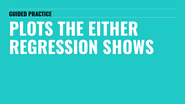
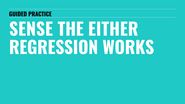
PLOTS: PLOTS -> SENSE (31, 30)
SHOWS: SHOWS -> WORKS (128, 48)
